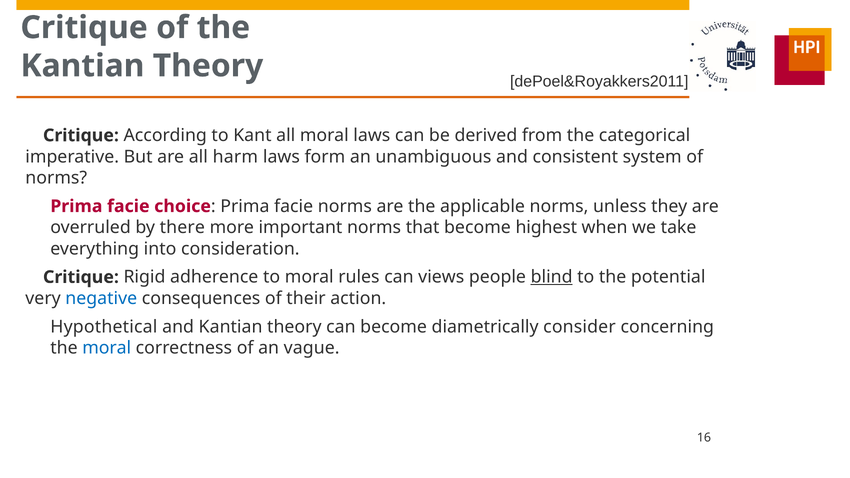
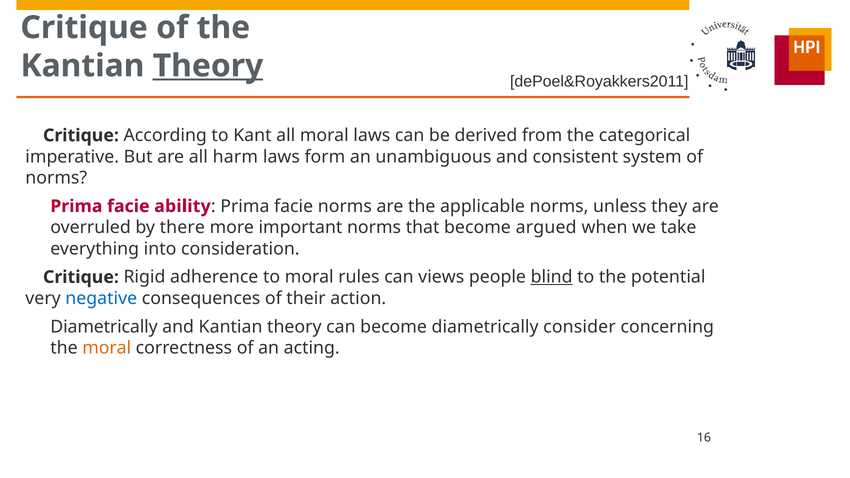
Theory underline: none -> present (208, 66)
choice: choice -> ability (182, 206)
highest: highest -> argued (546, 228)
Hypothetical: Hypothetical -> Diametrically (104, 327)
moral colour: blue -> orange (107, 348)
vague: vague -> acting (312, 348)
